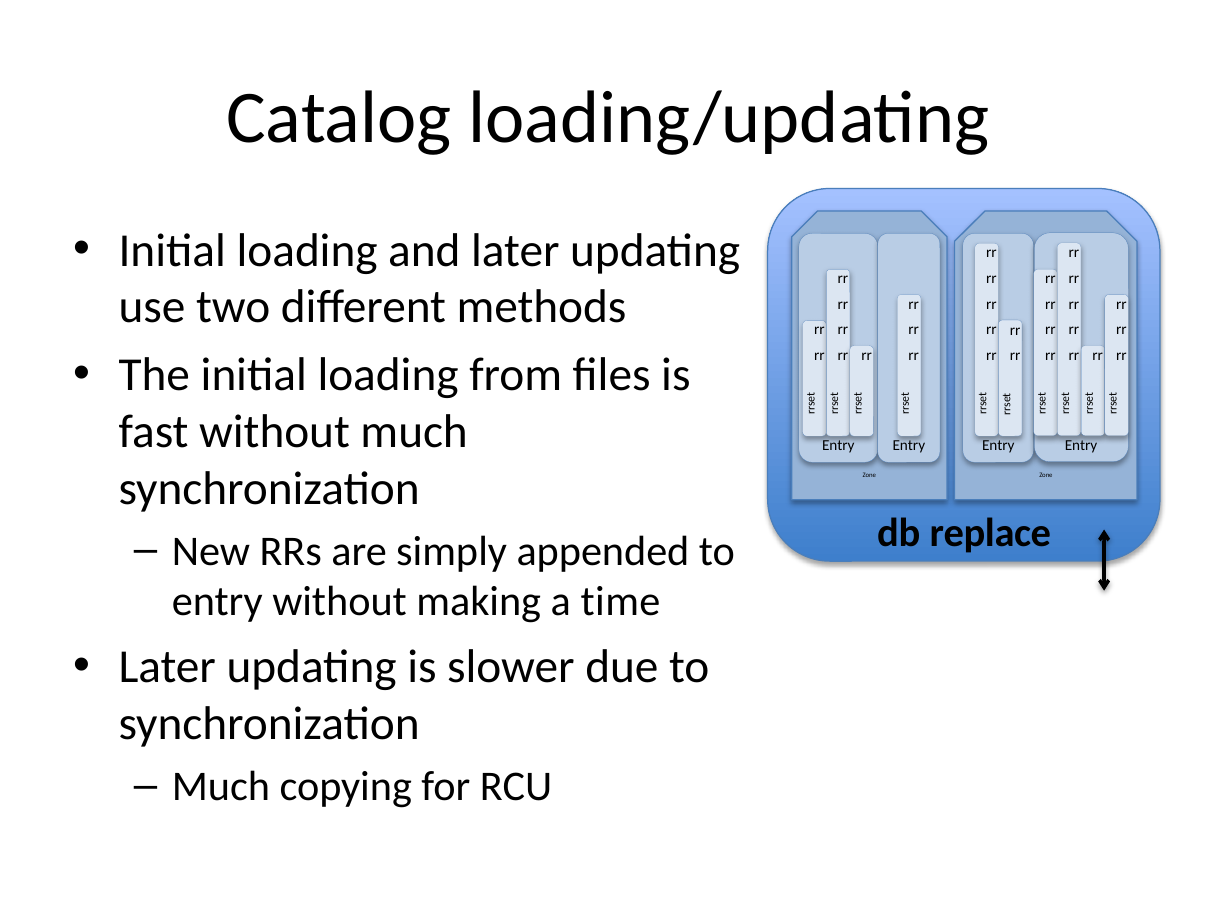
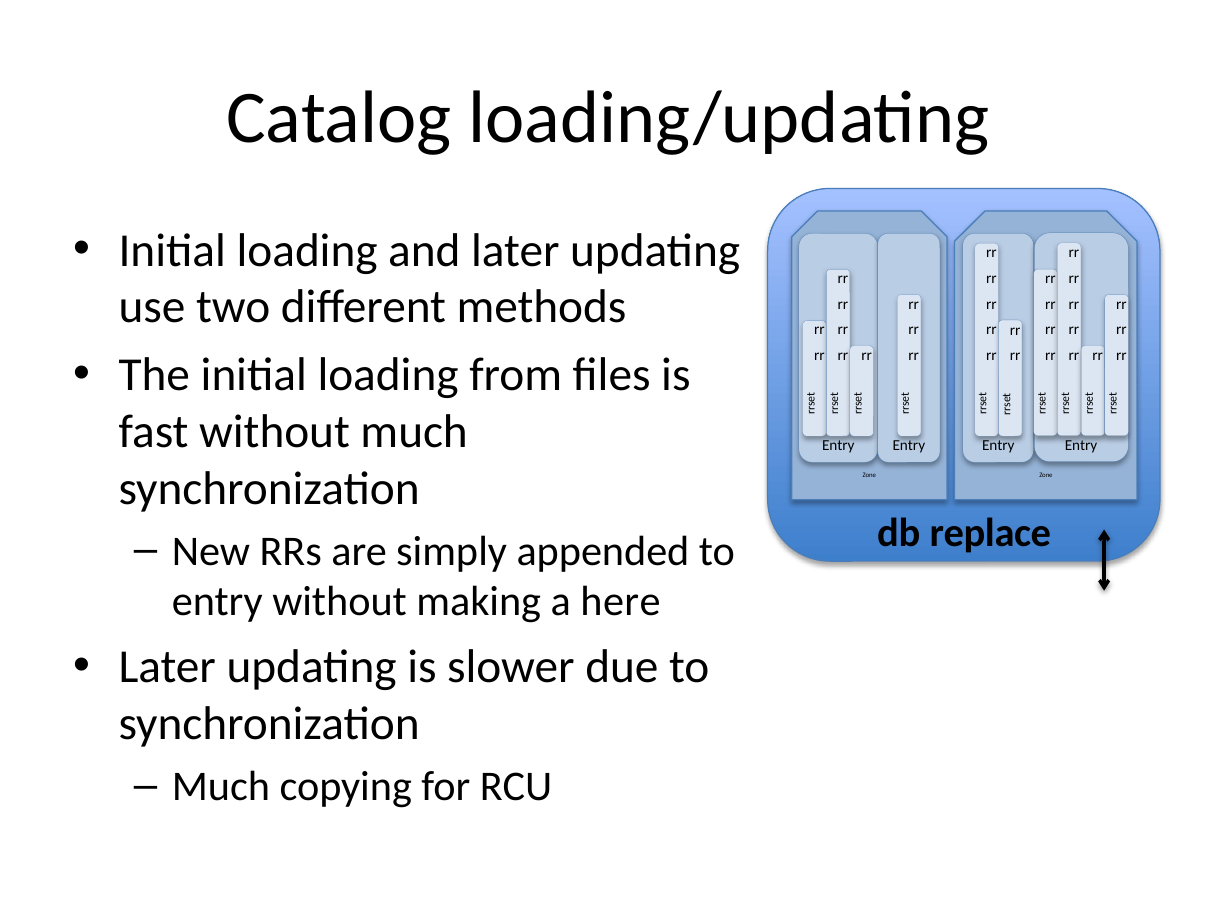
time: time -> here (621, 603)
